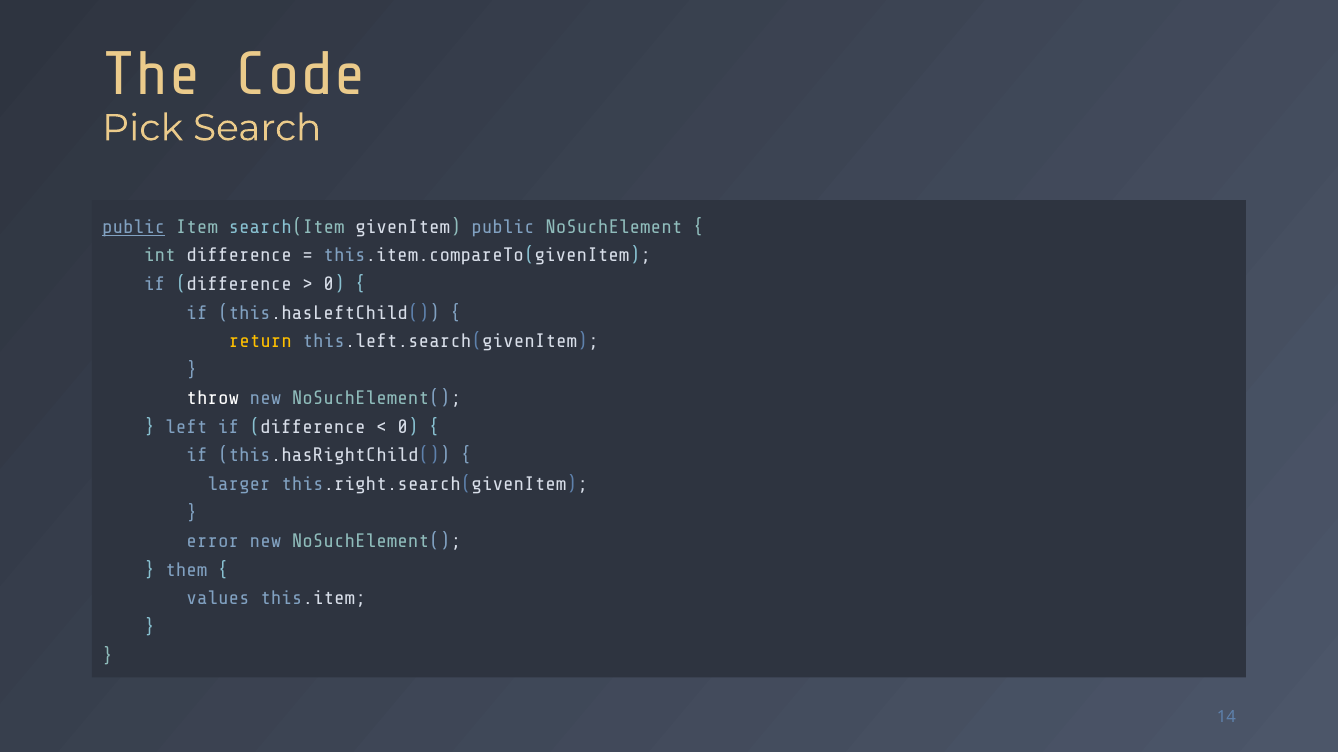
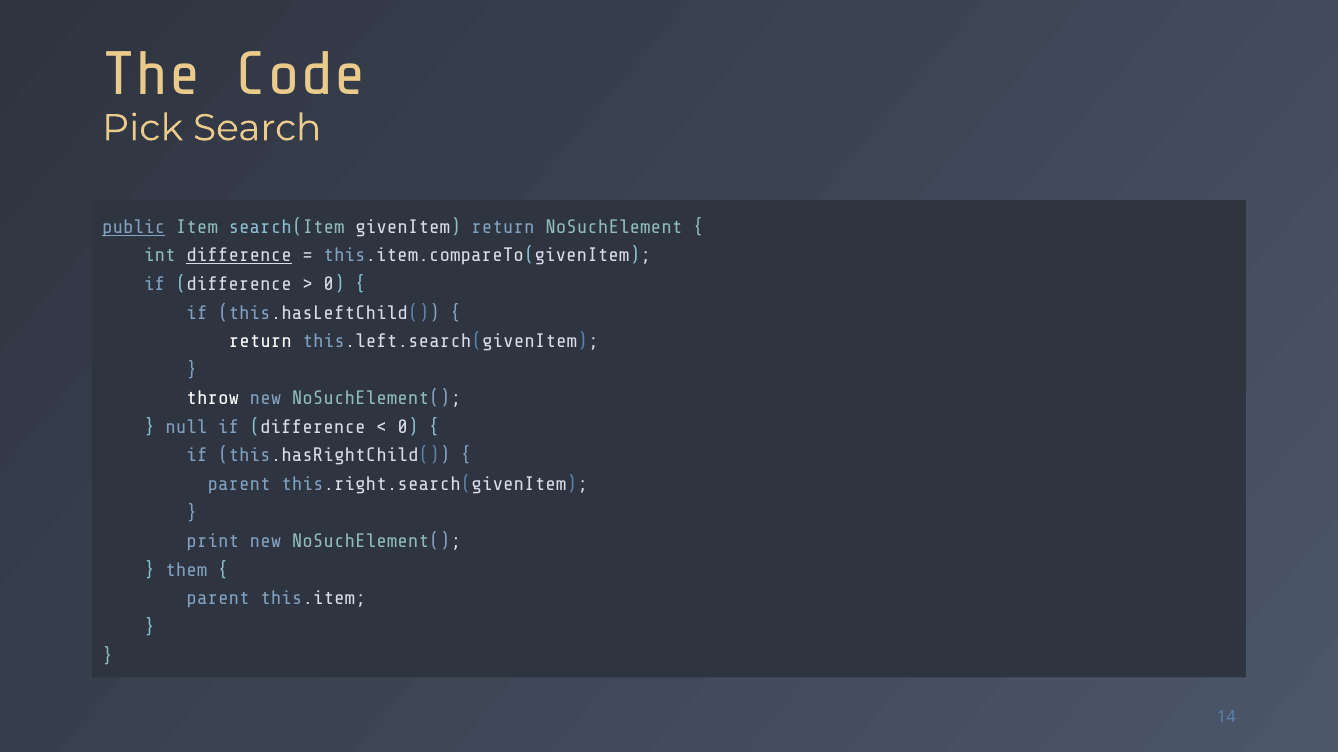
givenItem public: public -> return (503, 227)
difference underline: none -> present (239, 256)
return colour: yellow -> white (260, 342)
left: left -> null (186, 427)
larger: larger -> parent (239, 485)
error: error -> print (213, 542)
values: values -> parent (218, 599)
